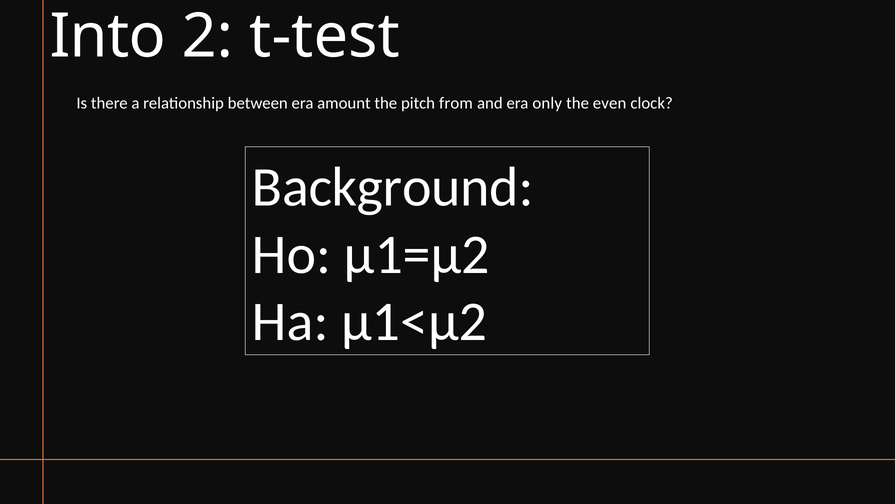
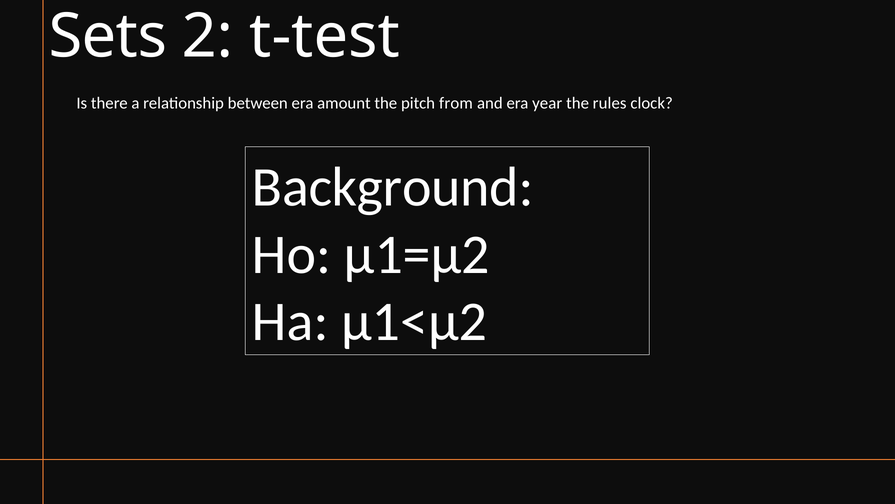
Into: Into -> Sets (108, 36)
only: only -> year (547, 103)
even: even -> rules (610, 103)
